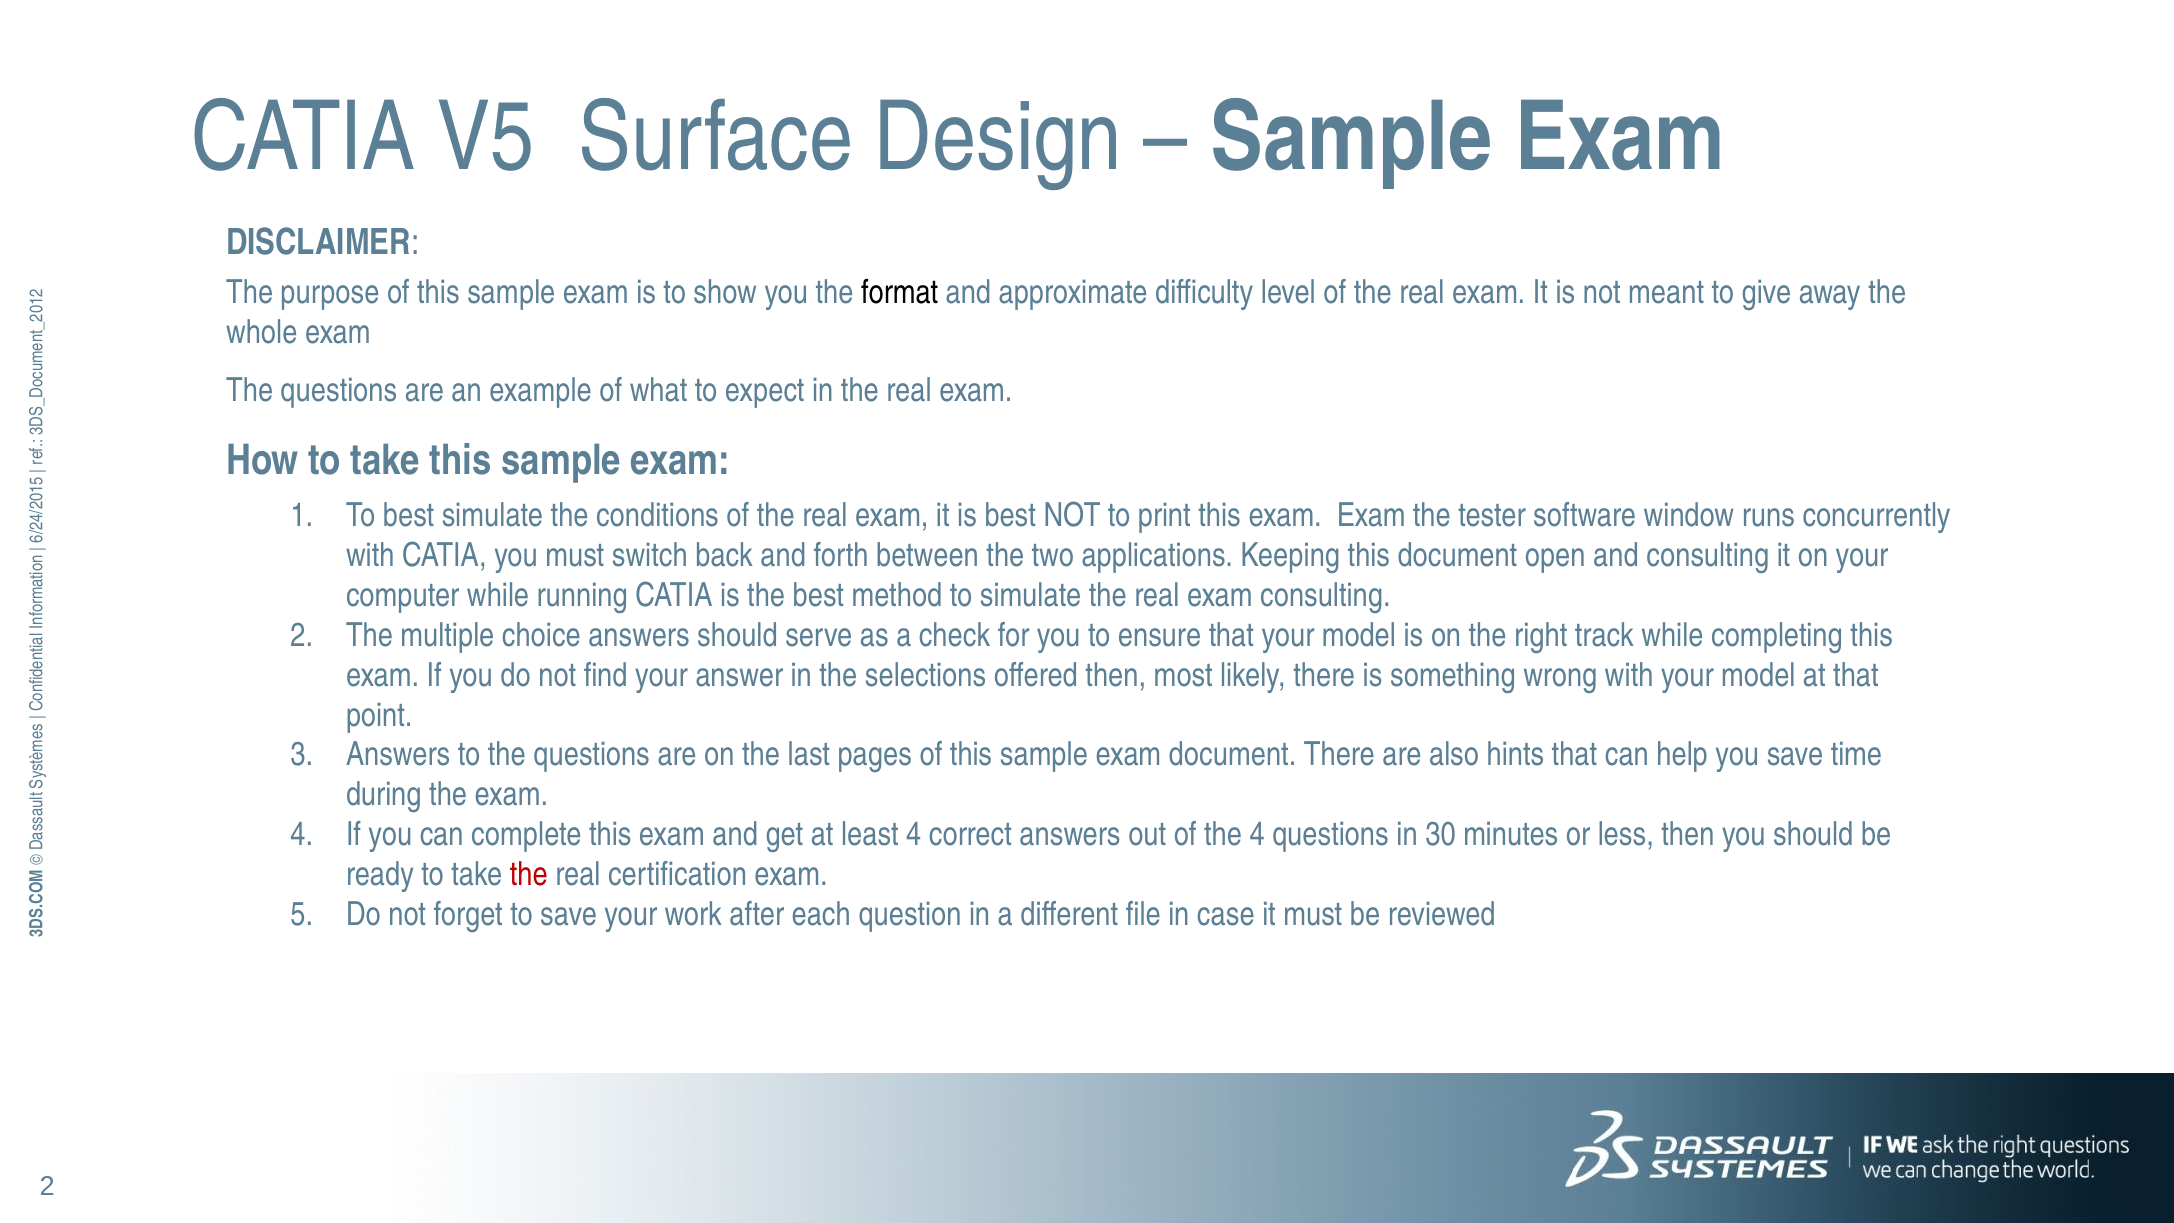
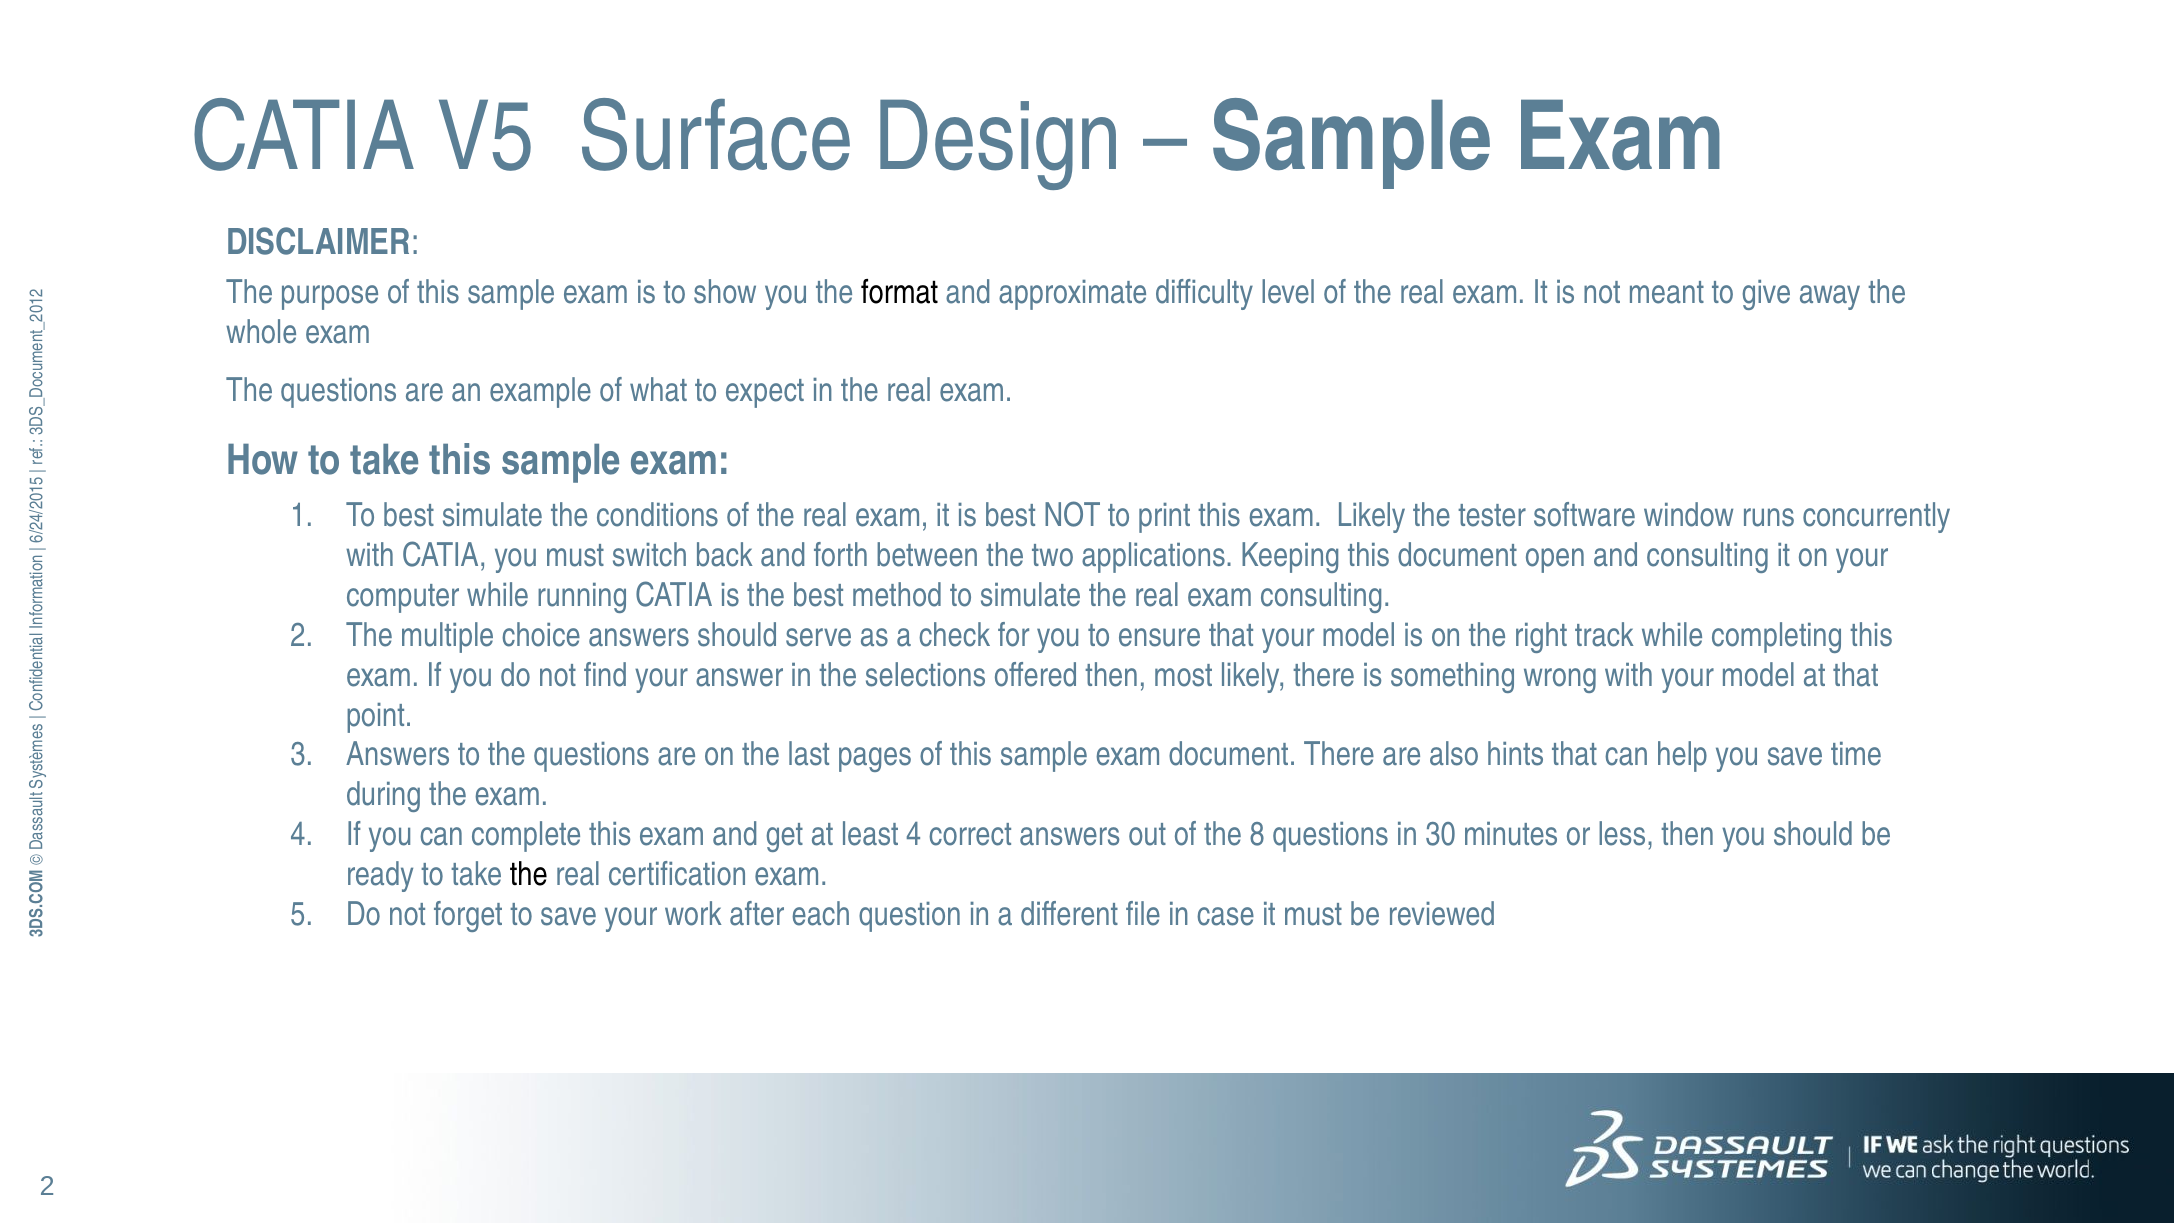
exam Exam: Exam -> Likely (1371, 516)
the 4: 4 -> 8 (1257, 835)
the colour: red -> black (529, 875)
